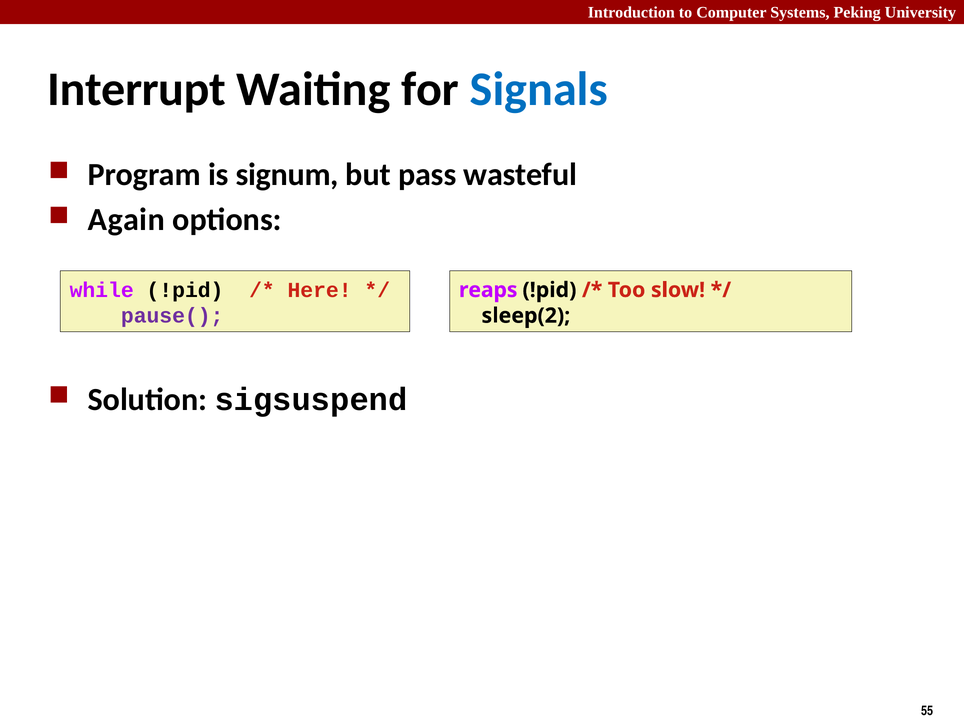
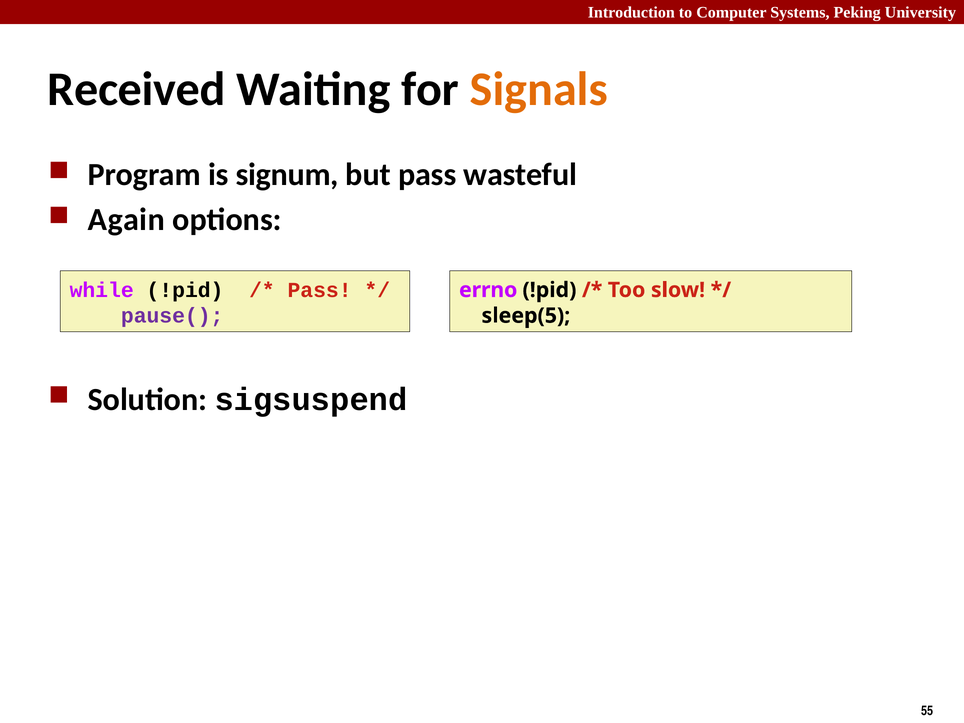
Interrupt: Interrupt -> Received (137, 89)
Signals colour: blue -> orange (539, 89)
Here: Here -> Pass (320, 290)
reaps: reaps -> errno (488, 290)
sleep(2: sleep(2 -> sleep(5 (526, 316)
